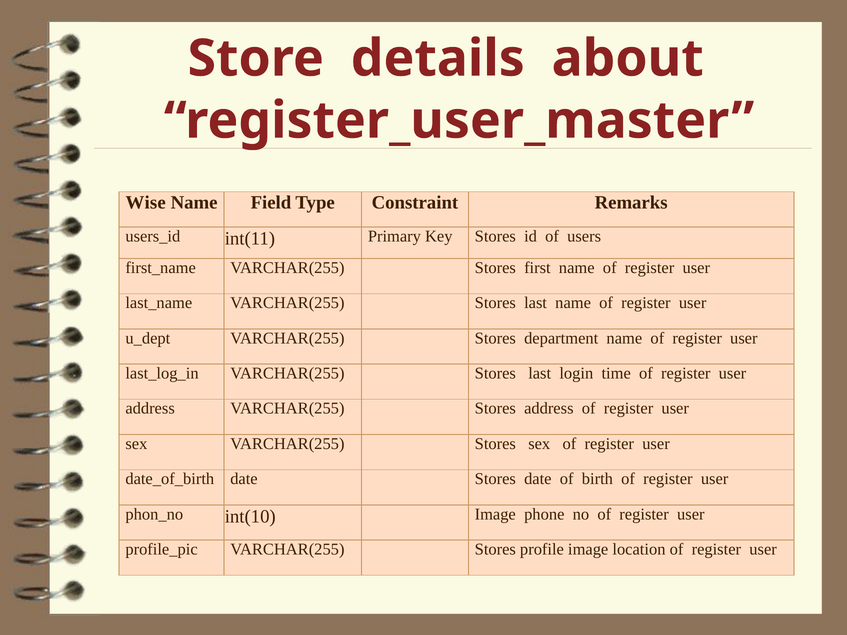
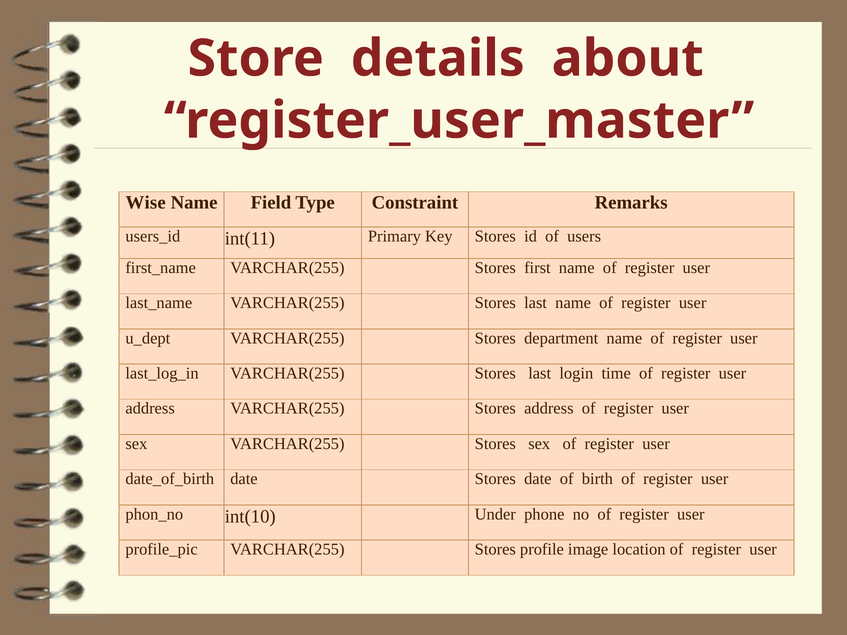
int(10 Image: Image -> Under (495, 514)
